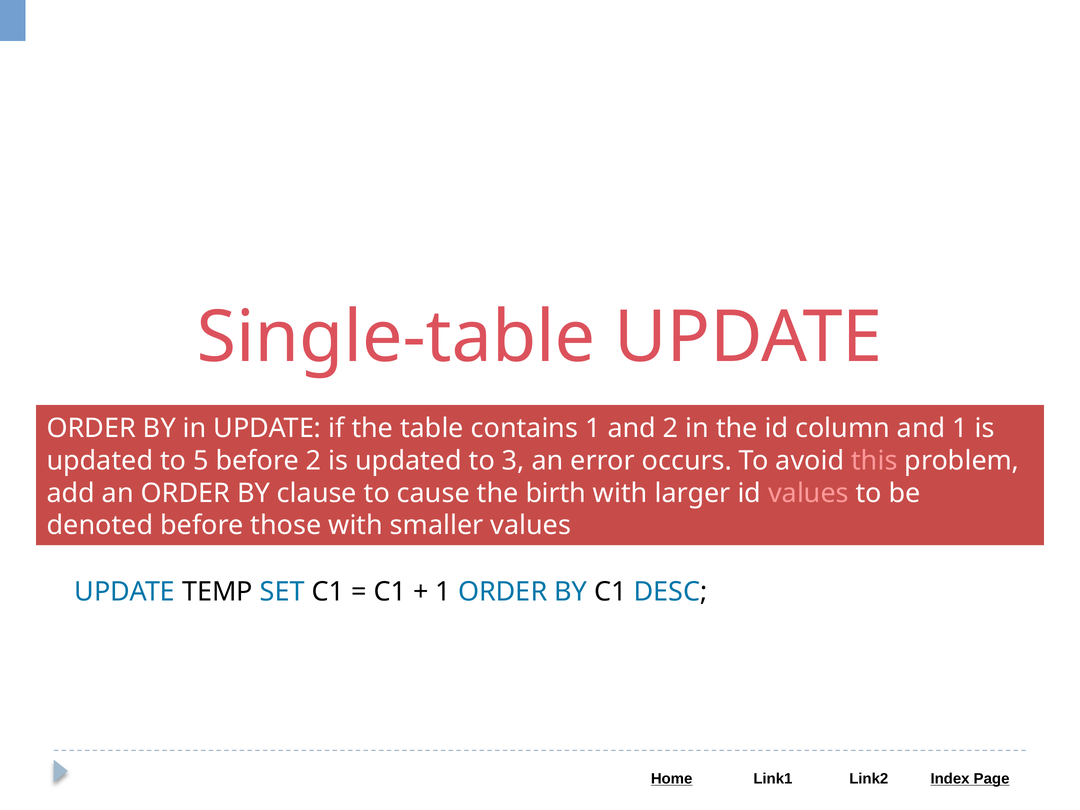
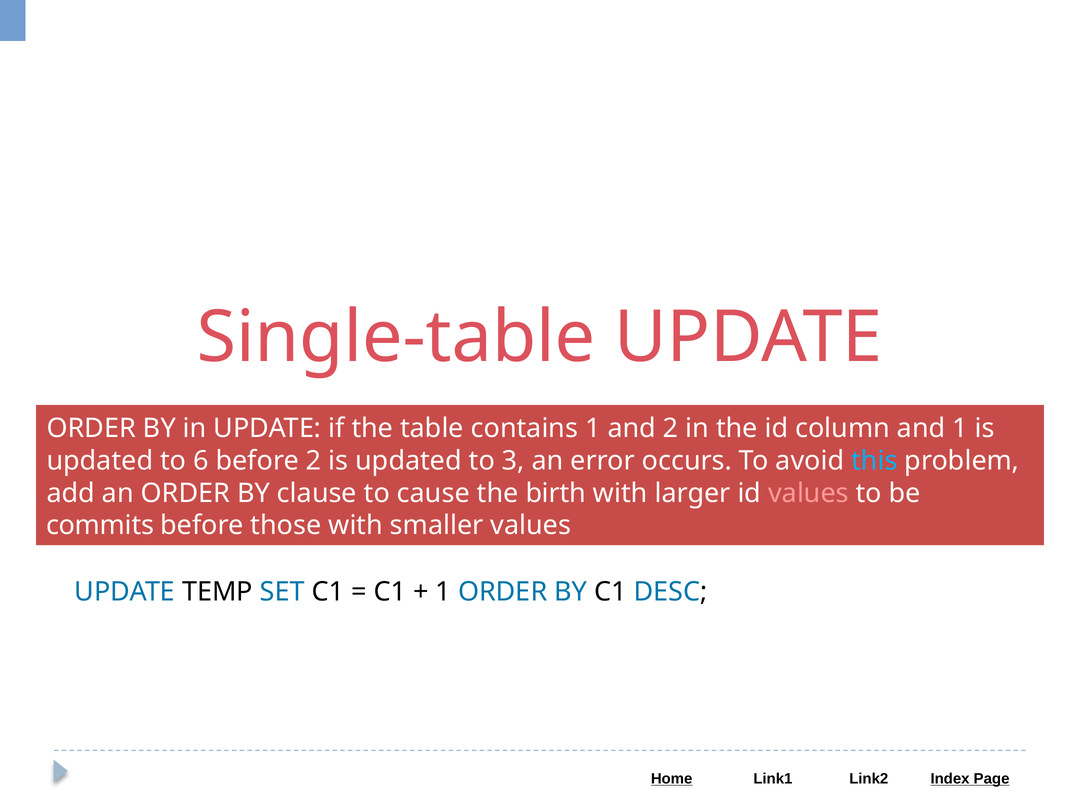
5: 5 -> 6 (201, 461)
this colour: pink -> light blue (874, 461)
denoted: denoted -> commits (100, 526)
